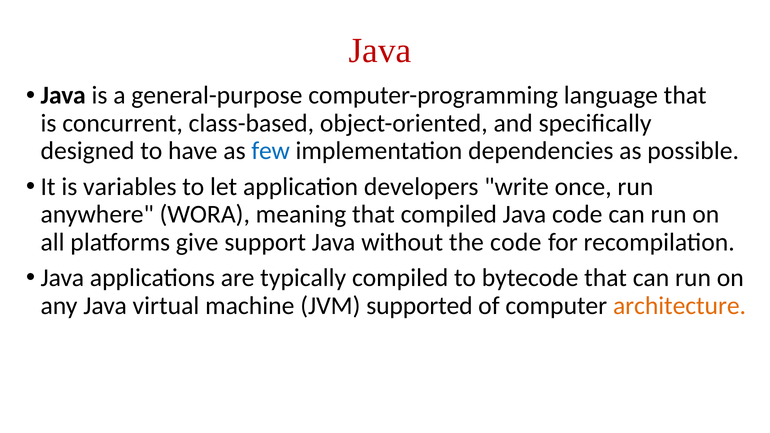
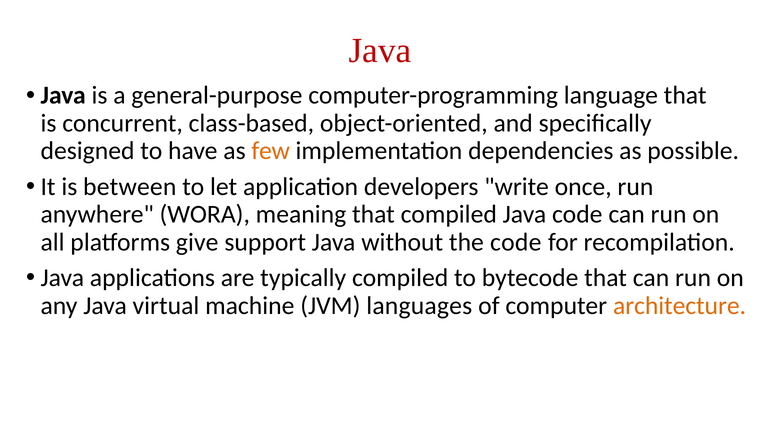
few colour: blue -> orange (271, 151)
variables: variables -> between (130, 187)
supported: supported -> languages (419, 306)
